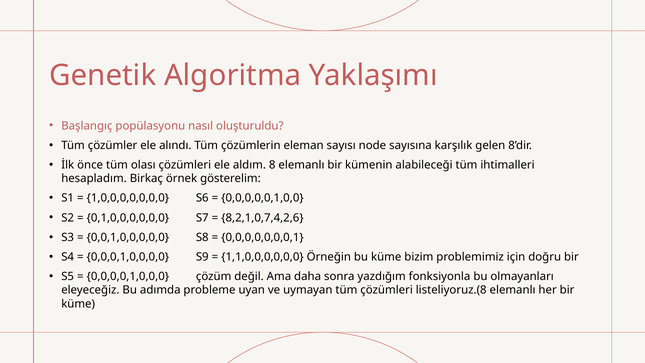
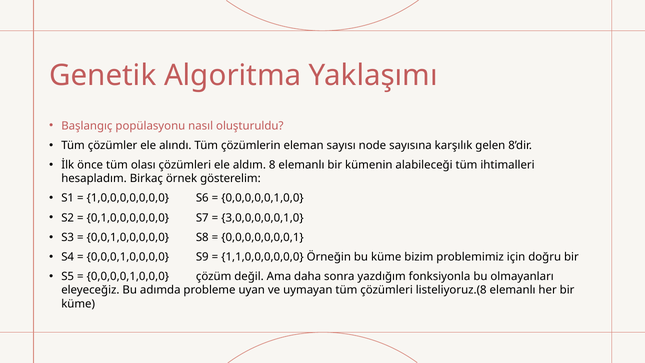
8,2,1,0,7,4,2,6: 8,2,1,0,7,4,2,6 -> 3,0,0,0,0,0,1,0 (262, 218)
